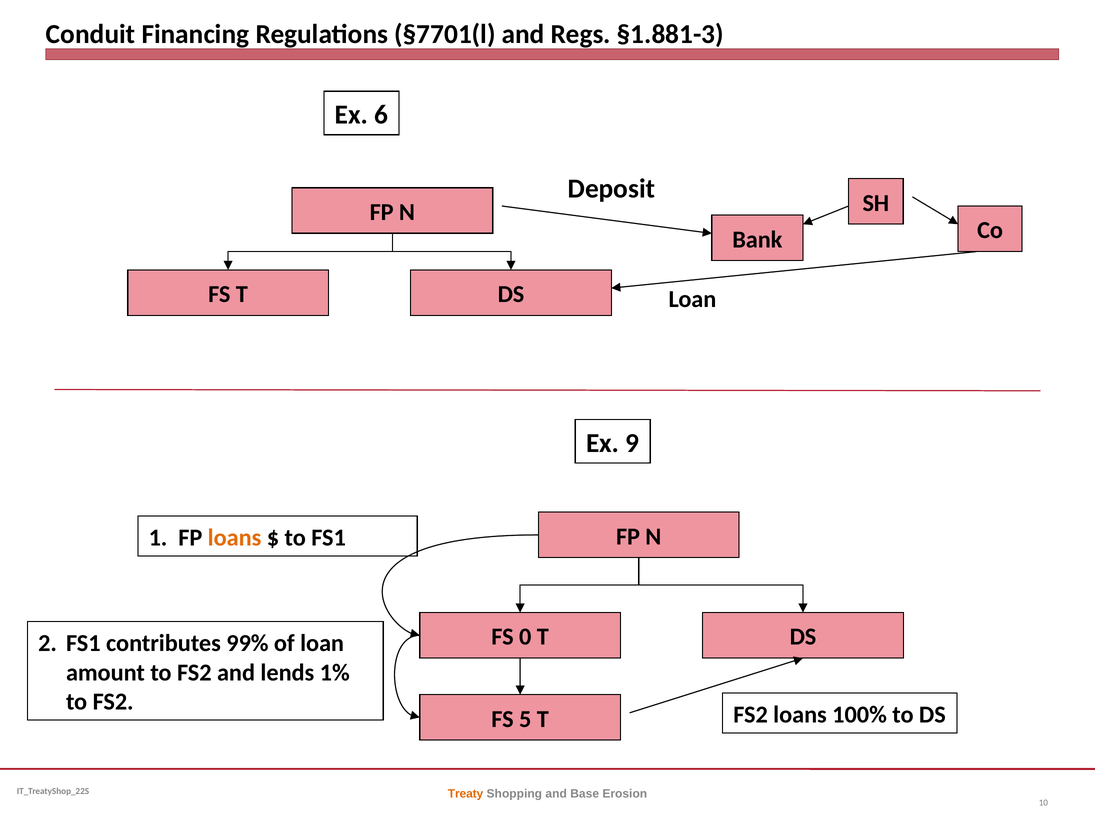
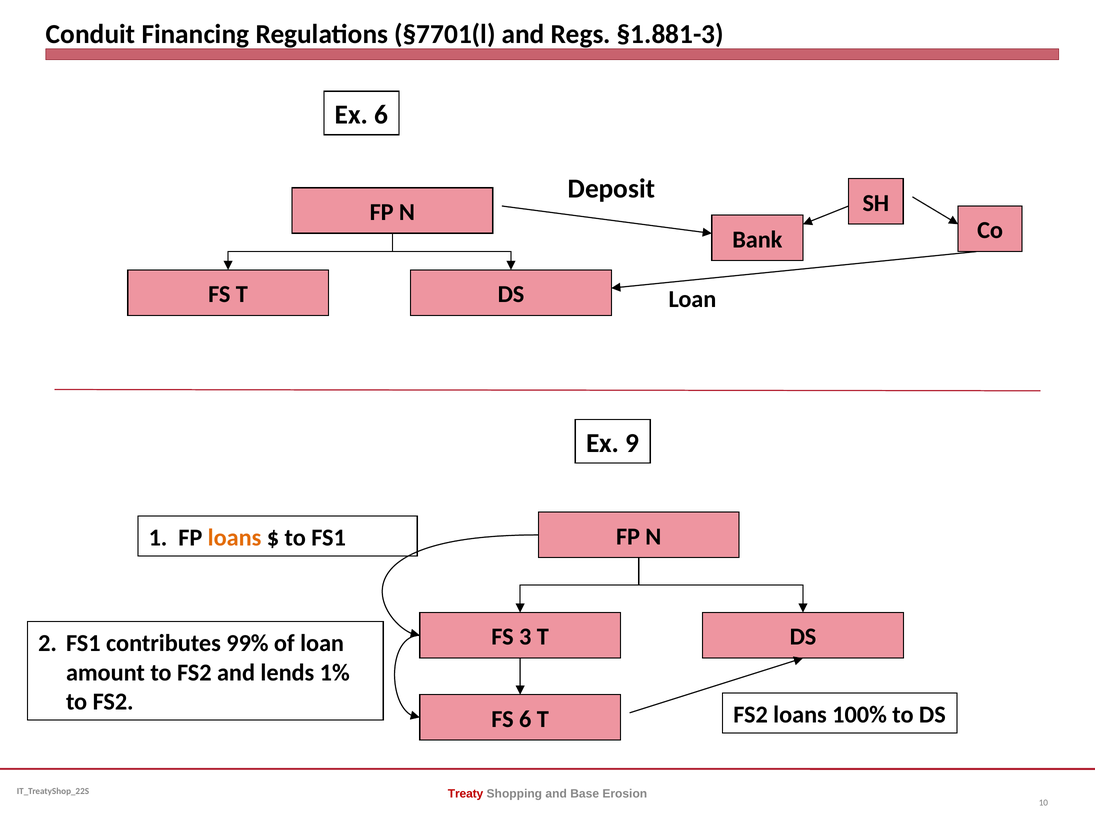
0: 0 -> 3 (525, 637)
5: 5 -> 6 (525, 719)
Treaty colour: orange -> red (466, 794)
